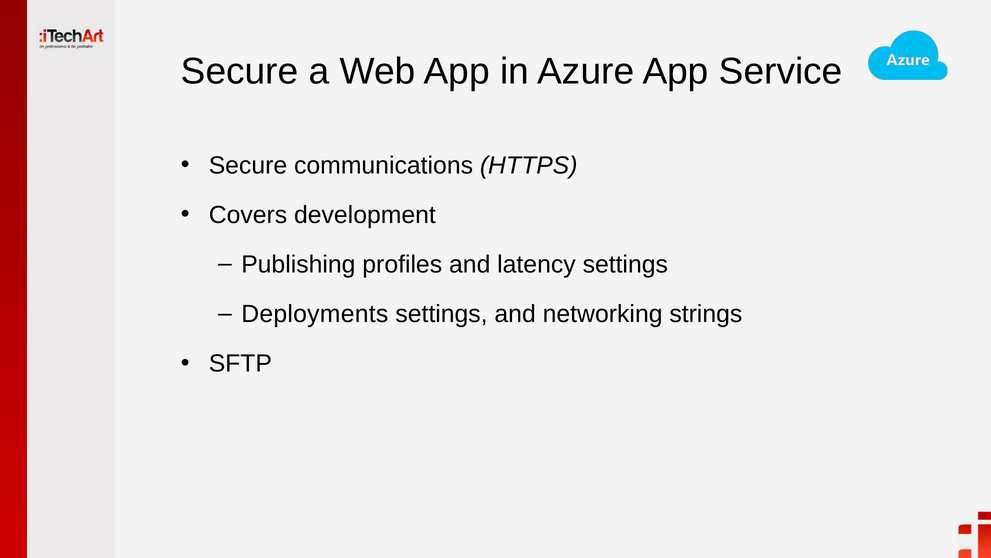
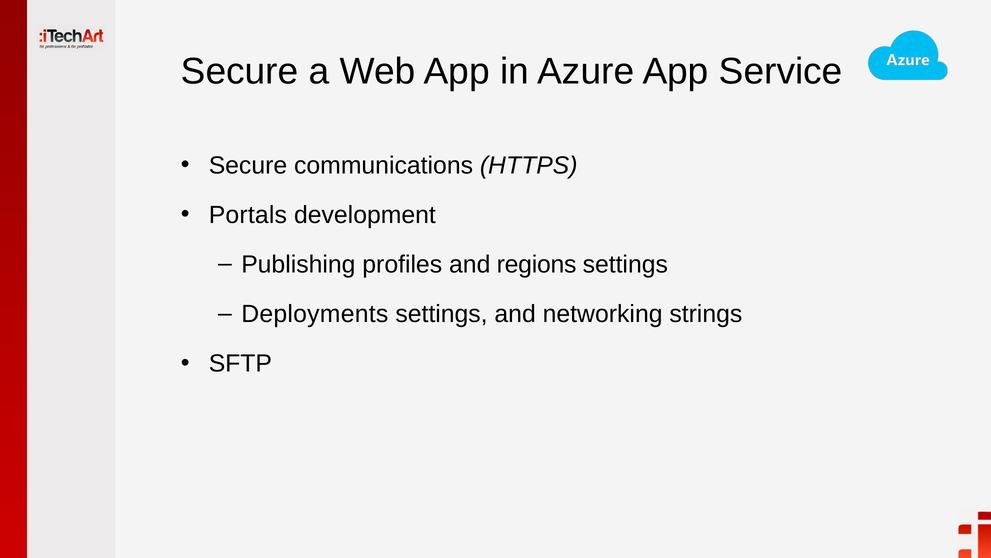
Covers: Covers -> Portals (248, 215)
latency: latency -> regions (537, 264)
